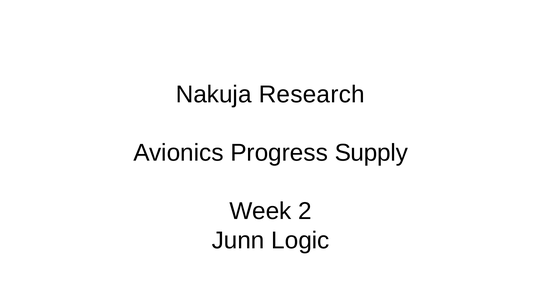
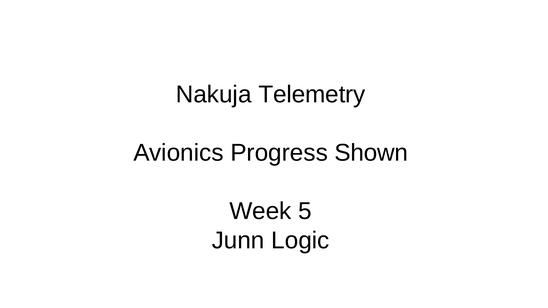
Research: Research -> Telemetry (312, 94)
Supply: Supply -> Shown (371, 153)
2: 2 -> 5 (305, 211)
